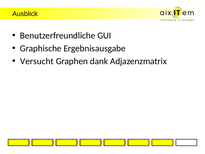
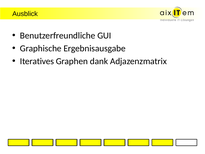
Versucht: Versucht -> Iteratives (37, 61)
